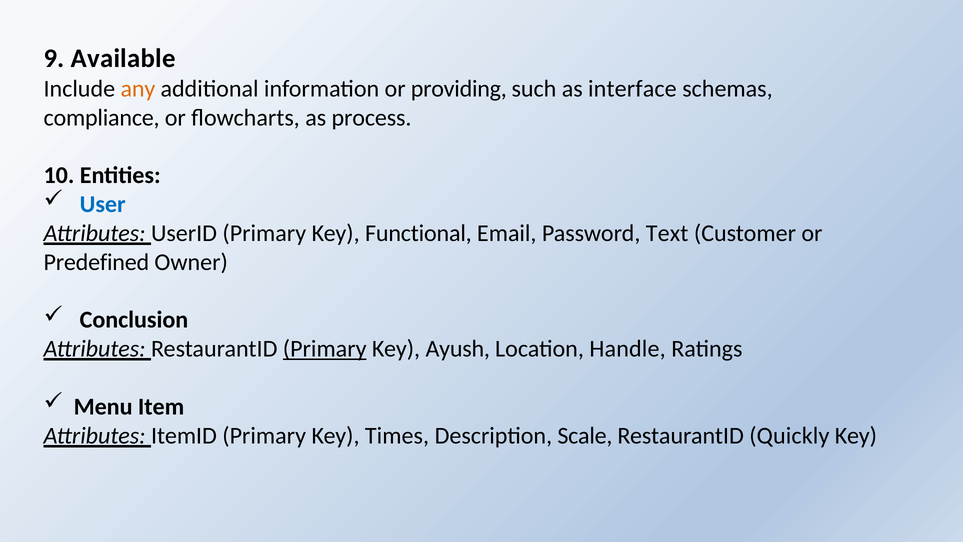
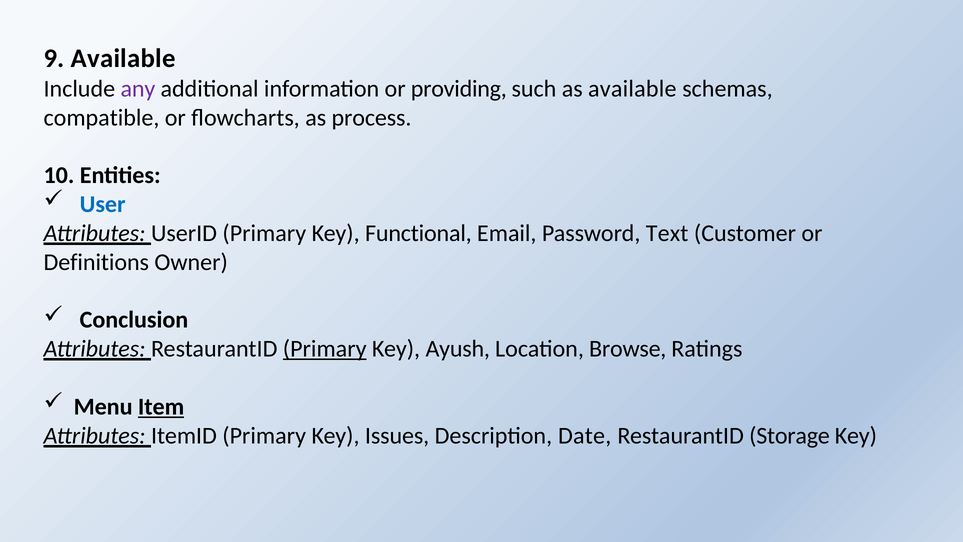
any colour: orange -> purple (138, 89)
as interface: interface -> available (632, 89)
compliance: compliance -> compatible (101, 118)
Predefined: Predefined -> Definitions (96, 262)
Handle: Handle -> Browse (628, 349)
Item underline: none -> present (161, 407)
Times: Times -> Issues (397, 435)
Scale: Scale -> Date (585, 435)
Quickly: Quickly -> Storage (790, 435)
